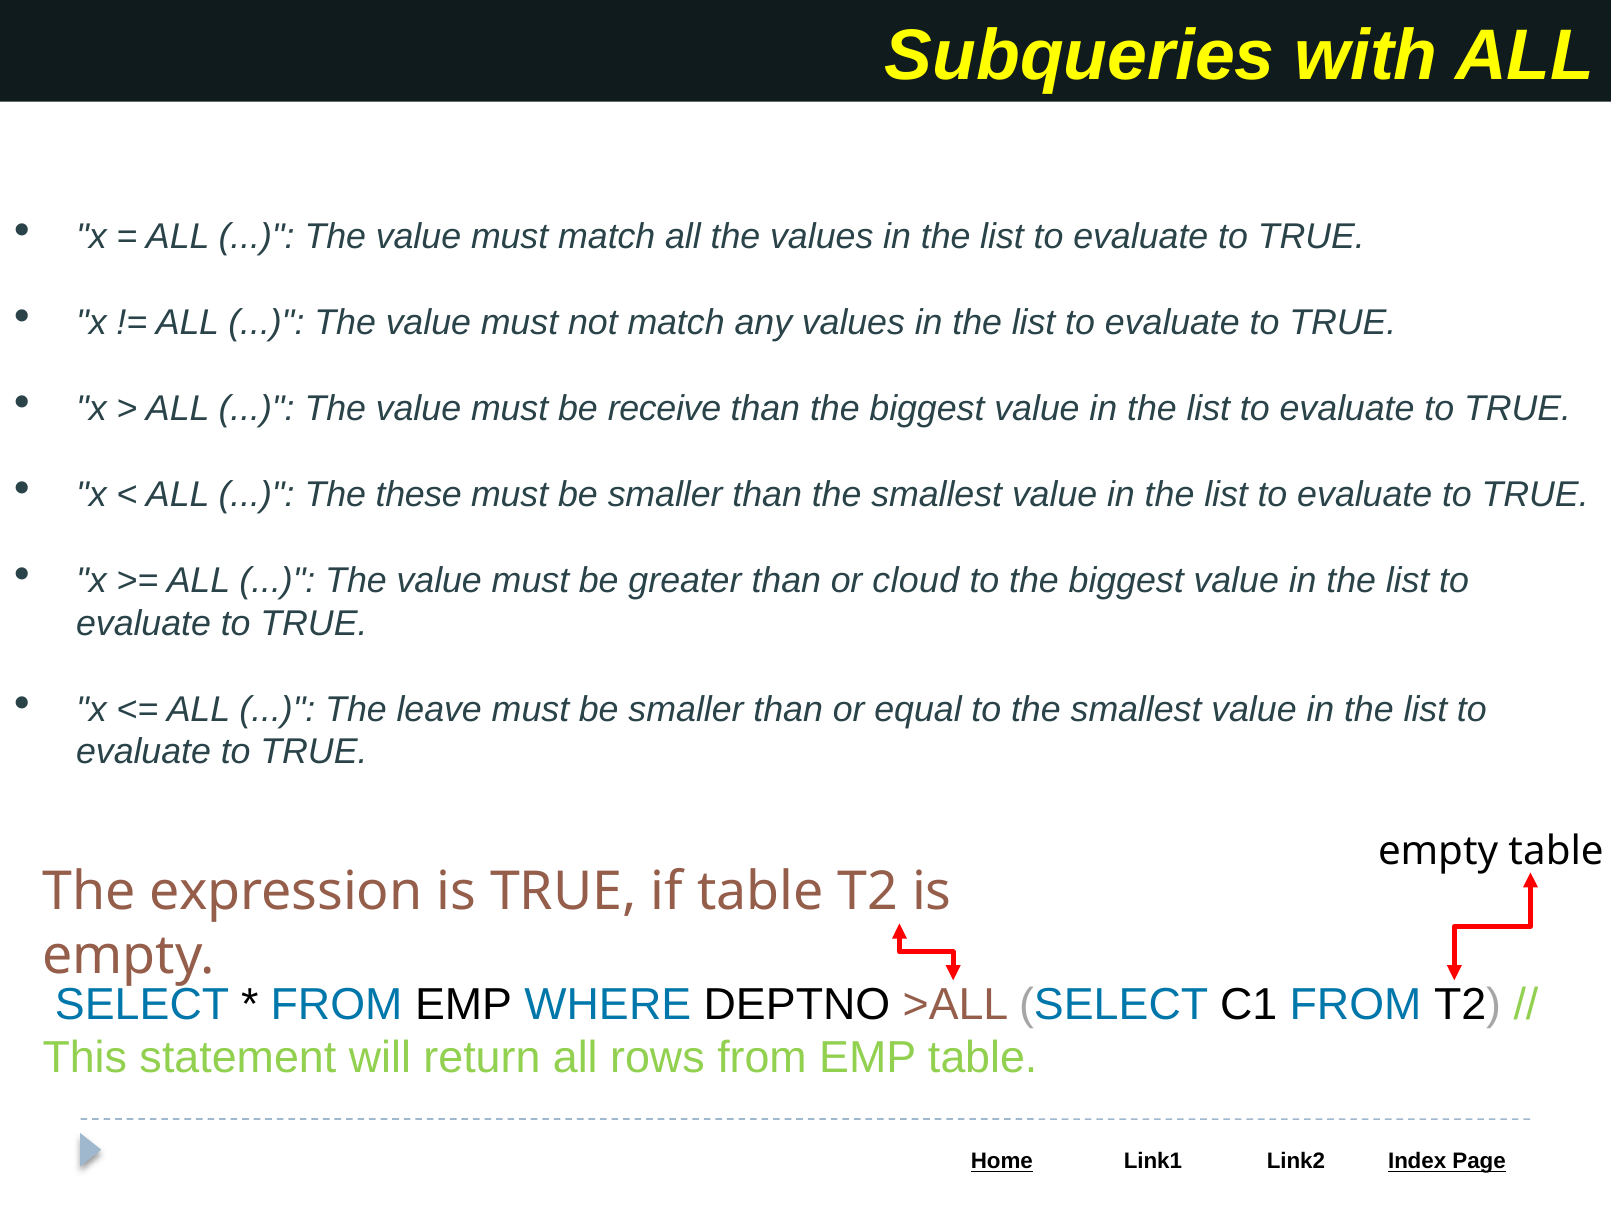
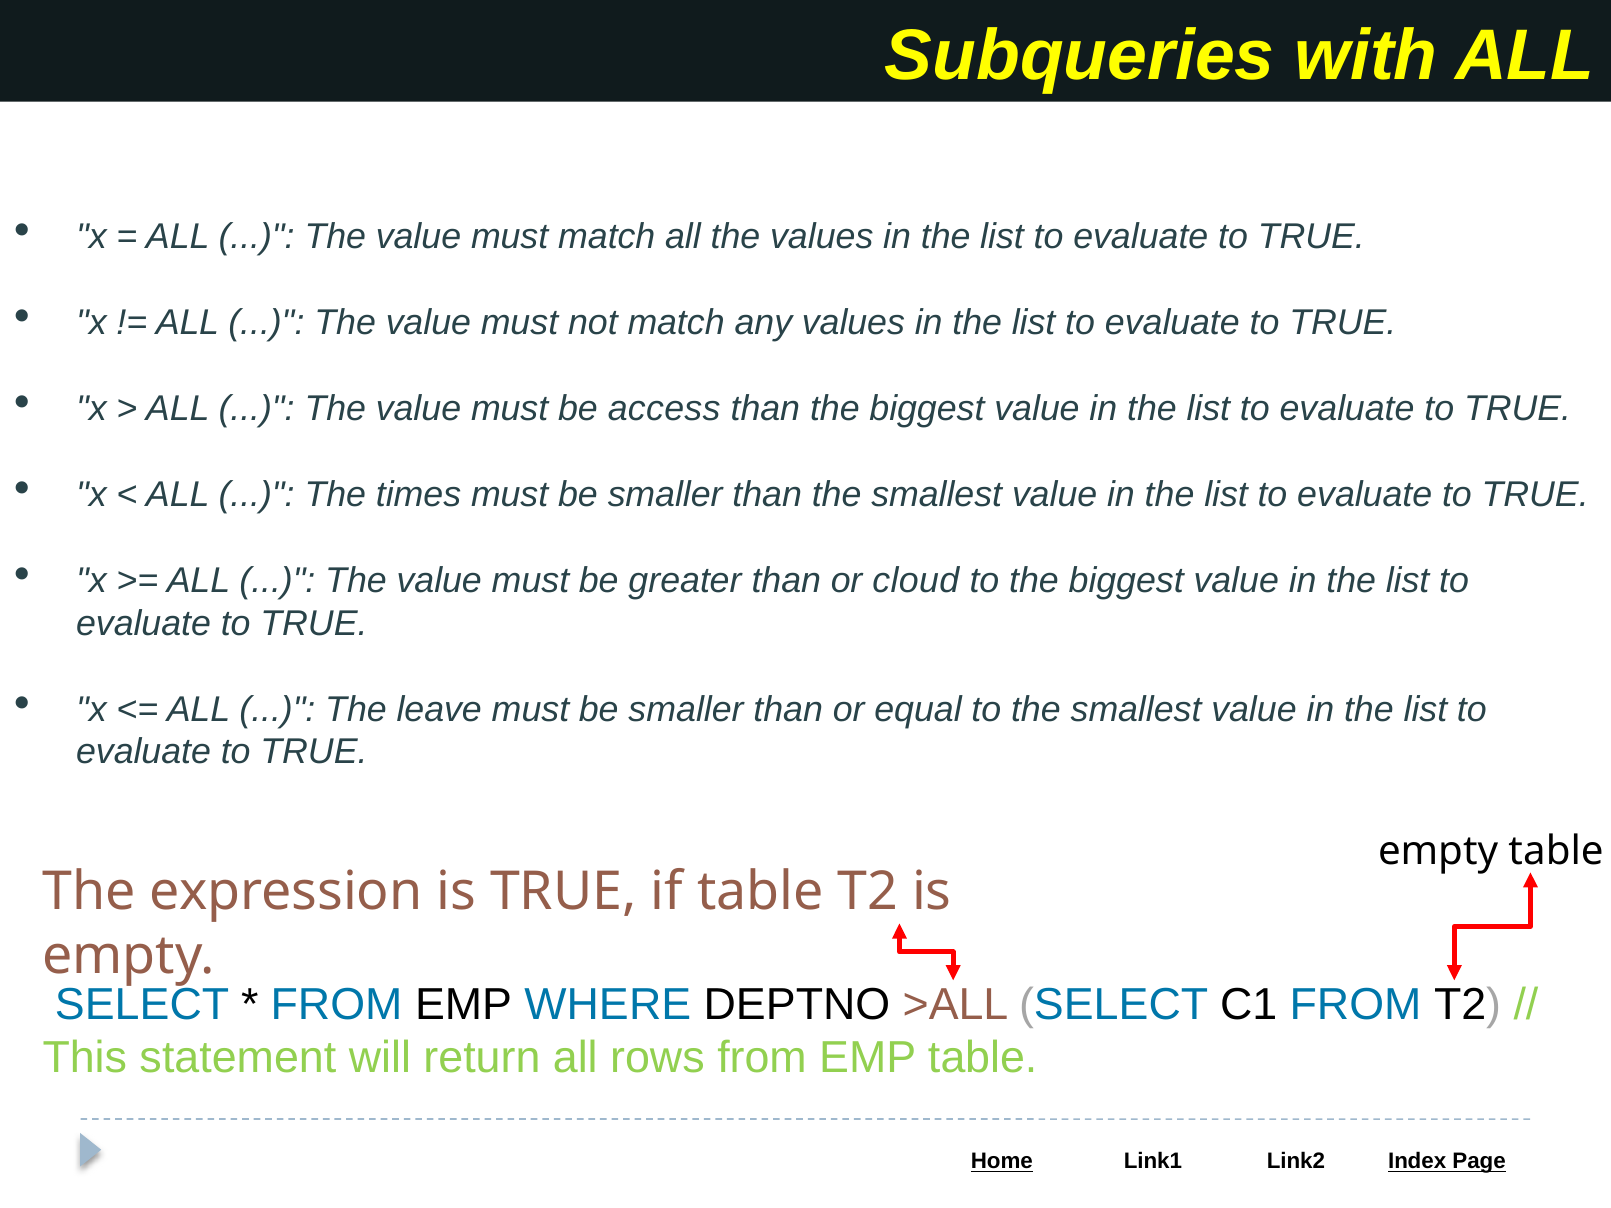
receive: receive -> access (664, 409)
these: these -> times (419, 495)
